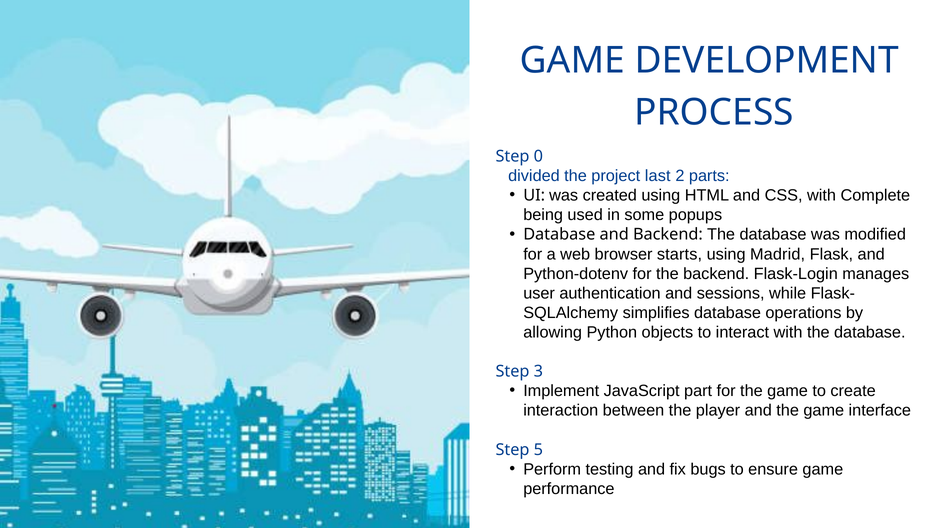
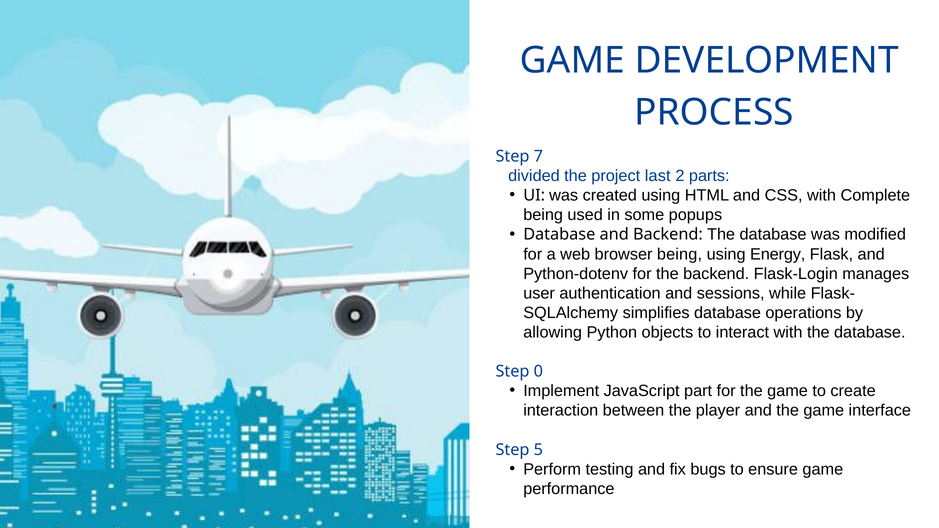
0: 0 -> 7 (538, 156)
browser starts: starts -> being (679, 254)
Madrid: Madrid -> Energy (778, 254)
3: 3 -> 0 (538, 372)
